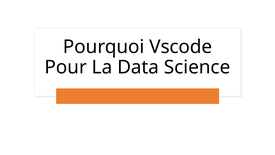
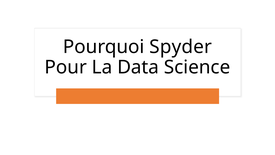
Vscode: Vscode -> Spyder (181, 47)
